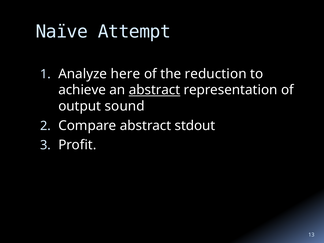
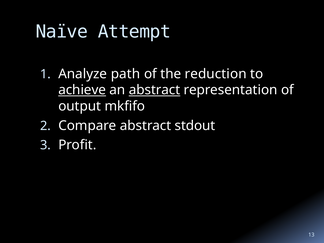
here: here -> path (126, 74)
achieve underline: none -> present (82, 90)
sound: sound -> mkfifo (125, 106)
